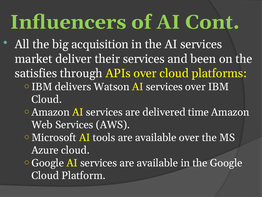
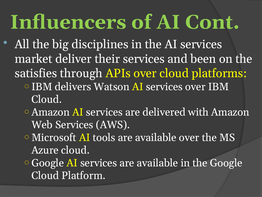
acquisition: acquisition -> disciplines (100, 44)
time: time -> with (198, 112)
